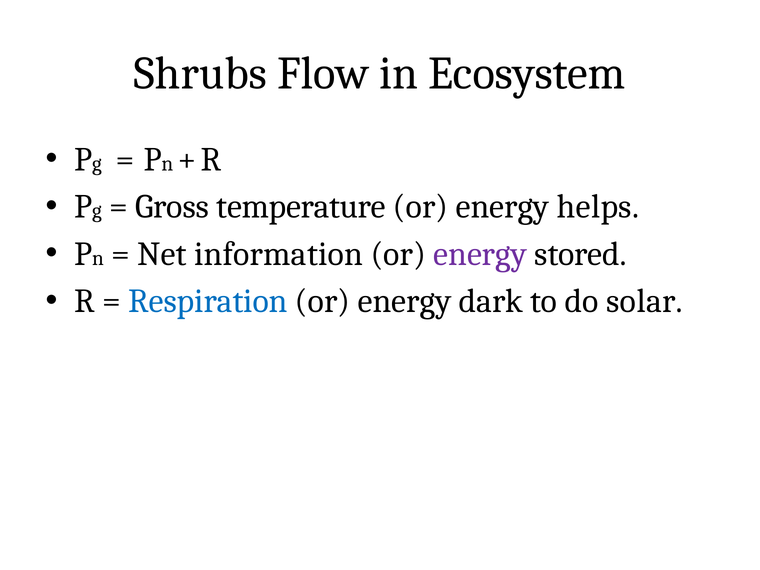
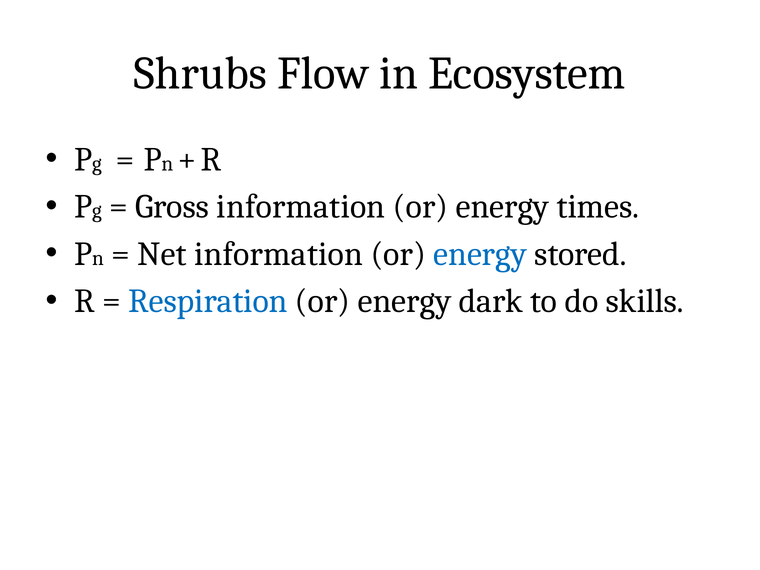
Gross temperature: temperature -> information (301, 207)
helps: helps -> times (598, 207)
energy colour: purple -> blue (480, 254)
solar: solar -> skills (645, 301)
